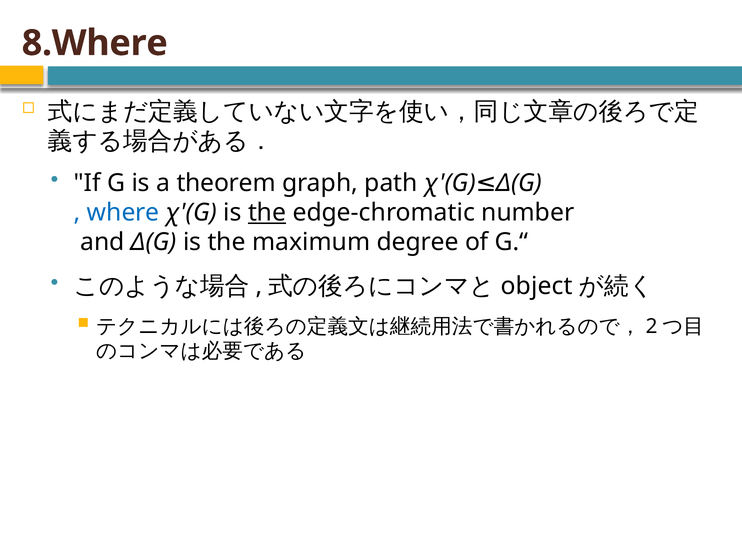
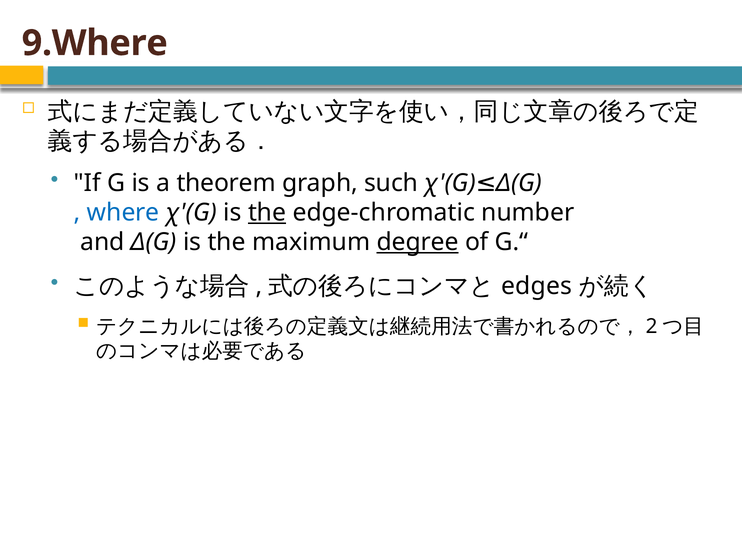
8.Where: 8.Where -> 9.Where (95, 43)
path: path -> such (391, 183)
degree underline: none -> present (418, 242)
object: object -> edges (537, 286)
